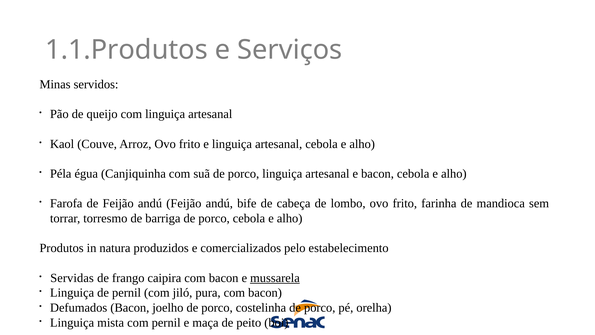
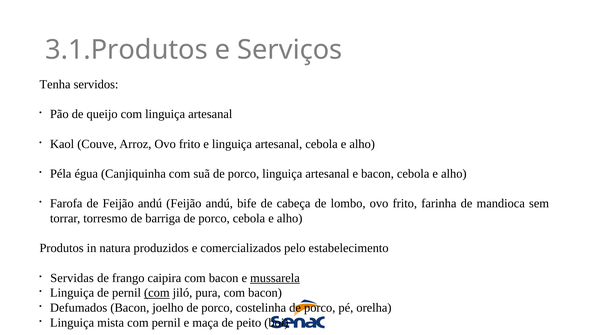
1.1.Produtos: 1.1.Produtos -> 3.1.Produtos (127, 50)
Minas: Minas -> Tenha (55, 84)
com underline: none -> present (157, 293)
